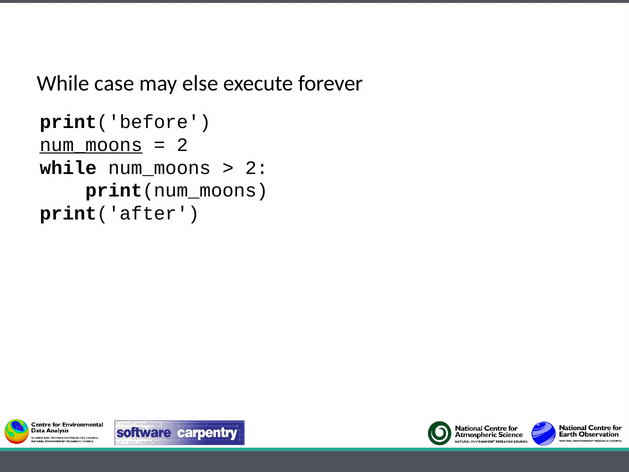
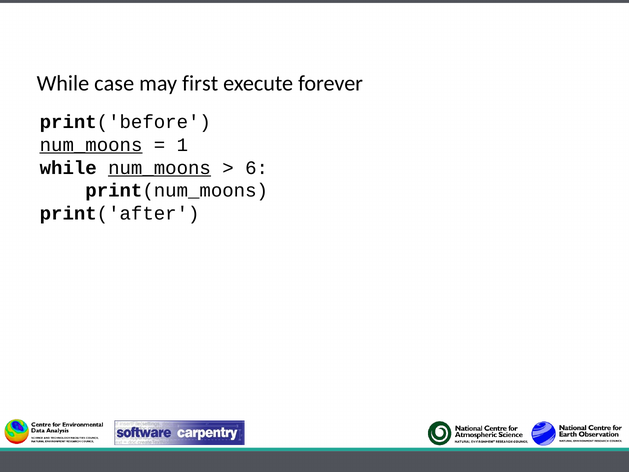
else: else -> first (200, 83)
2: 2 -> 1 (182, 145)
num_moons underline: none -> present (160, 168)
2: 2 -> 6 (257, 168)
